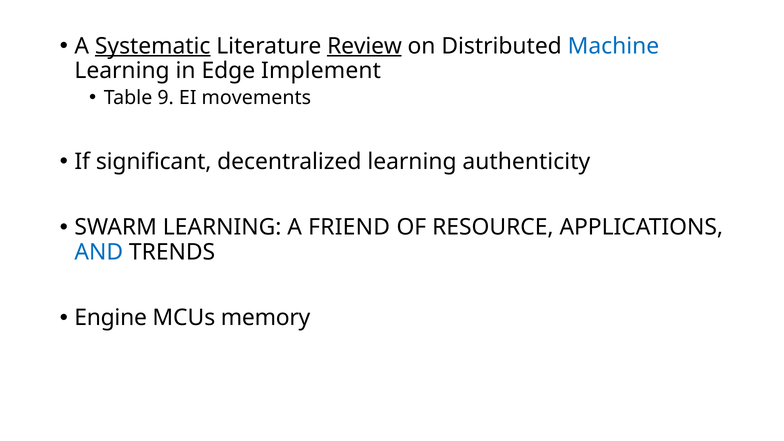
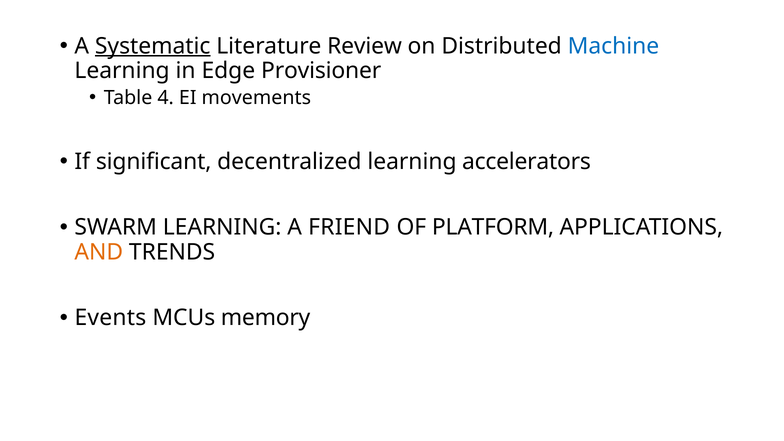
Review underline: present -> none (365, 46)
Implement: Implement -> Provisioner (321, 71)
9: 9 -> 4 (166, 98)
authenticity: authenticity -> accelerators (526, 162)
RESOURCE: RESOURCE -> PLATFORM (493, 227)
AND colour: blue -> orange (99, 252)
Engine: Engine -> Events (110, 318)
